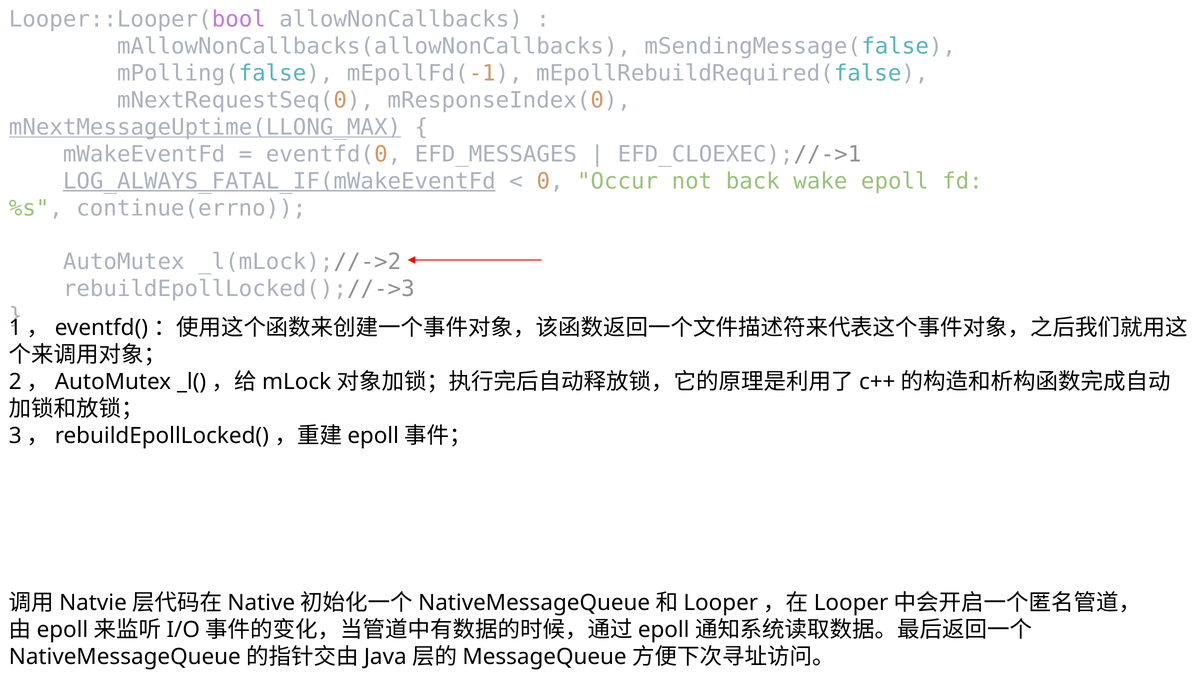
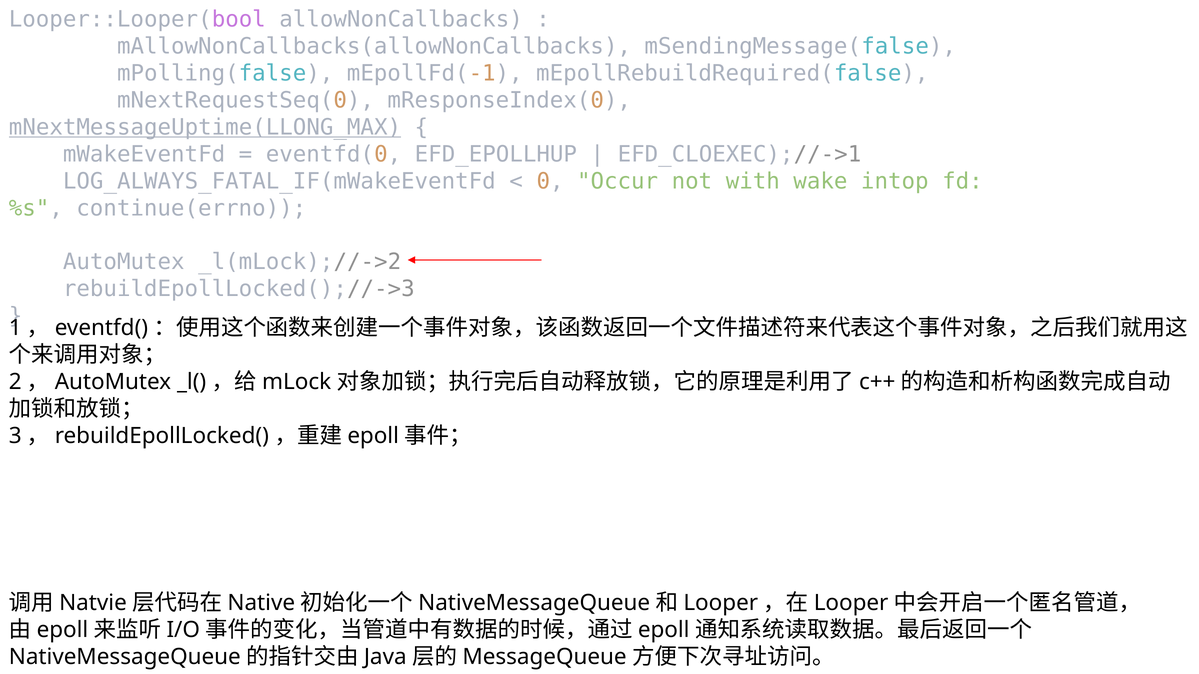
EFD_MESSAGES: EFD_MESSAGES -> EFD_EPOLLHUP (496, 154)
LOG_ALWAYS_FATAL_IF(mWakeEventFd underline: present -> none (279, 181)
back: back -> with (753, 181)
epoll: epoll -> intop (895, 181)
